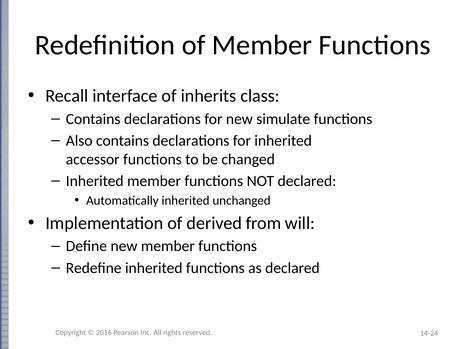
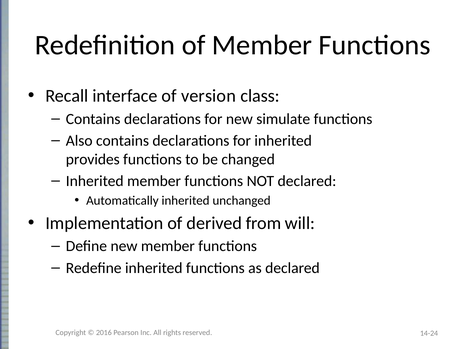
inherits: inherits -> version (208, 96)
accessor: accessor -> provides (93, 160)
